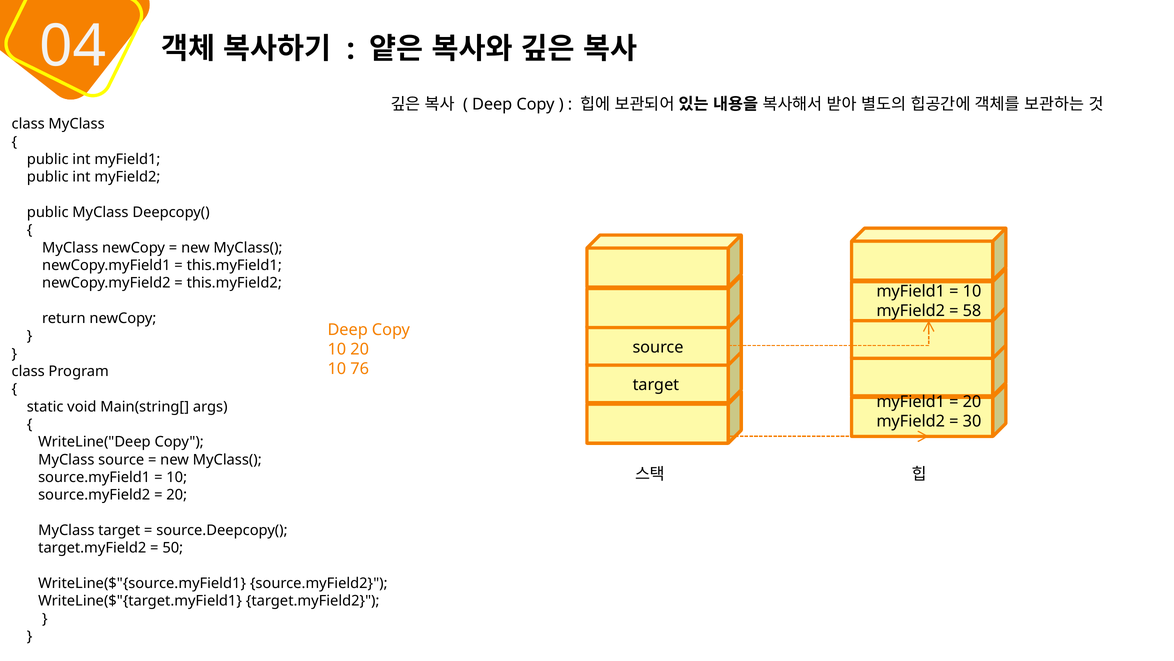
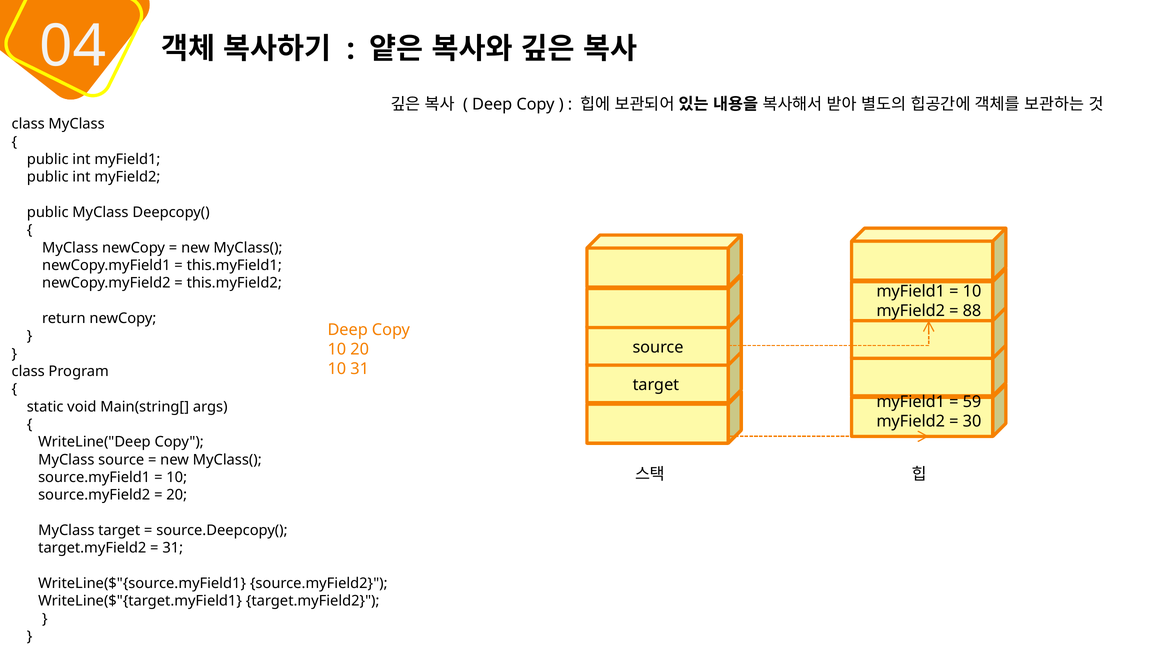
58: 58 -> 88 (972, 311)
10 76: 76 -> 31 (360, 369)
20: 20 -> 59 (972, 401)
50: 50 -> 31 (173, 548)
